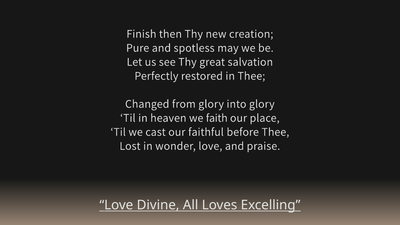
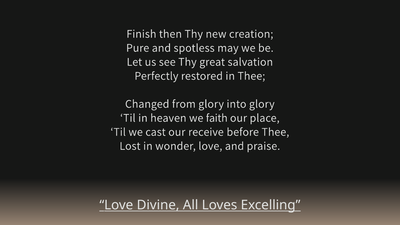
faithful: faithful -> receive (206, 132)
